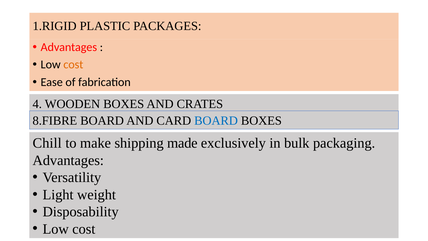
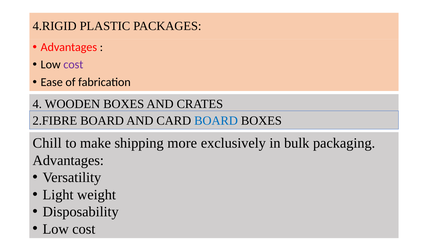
1.RIGID: 1.RIGID -> 4.RIGID (55, 26)
cost colour: orange -> purple (73, 65)
8.FIBRE: 8.FIBRE -> 2.FIBRE (55, 121)
made: made -> more (182, 143)
